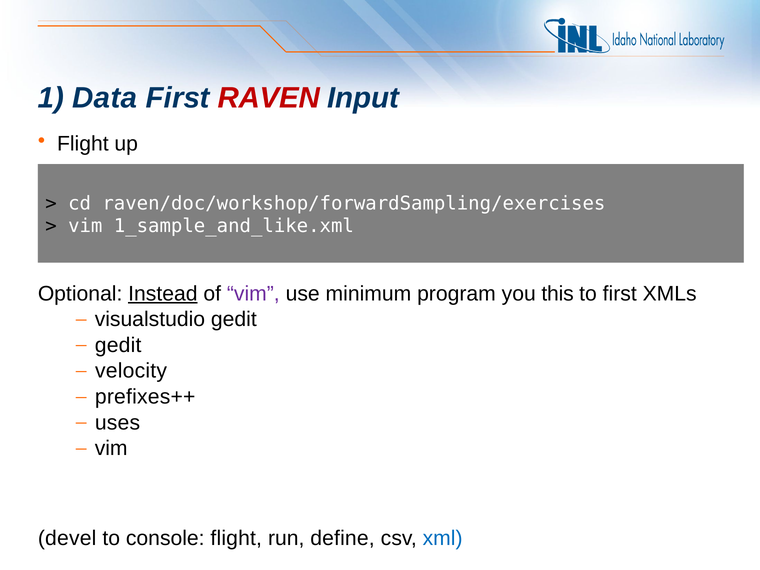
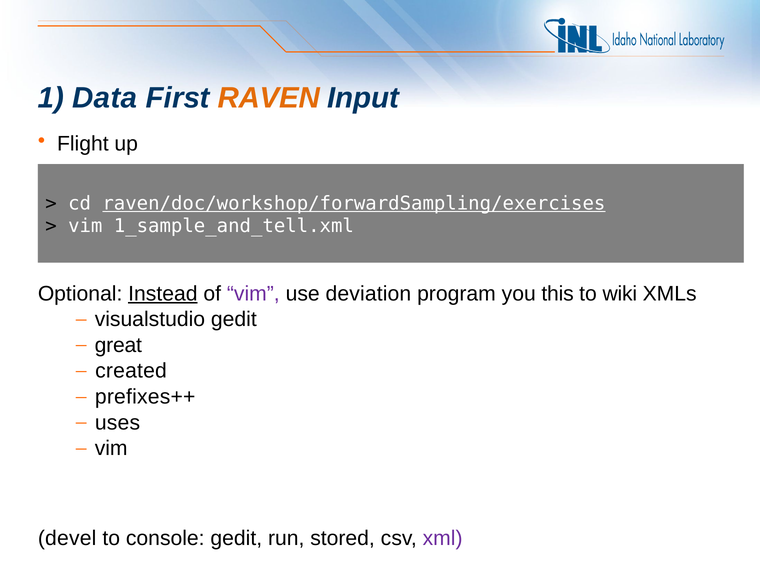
RAVEN colour: red -> orange (269, 98)
raven/doc/workshop/forwardSampling/exercises underline: none -> present (354, 203)
1_sample_and_like.xml: 1_sample_and_like.xml -> 1_sample_and_tell.xml (234, 226)
minimum: minimum -> deviation (368, 294)
to first: first -> wiki (620, 294)
gedit: gedit -> great (118, 345)
velocity: velocity -> created (131, 371)
console flight: flight -> gedit (236, 538)
define: define -> stored (343, 538)
xml colour: blue -> purple (443, 538)
